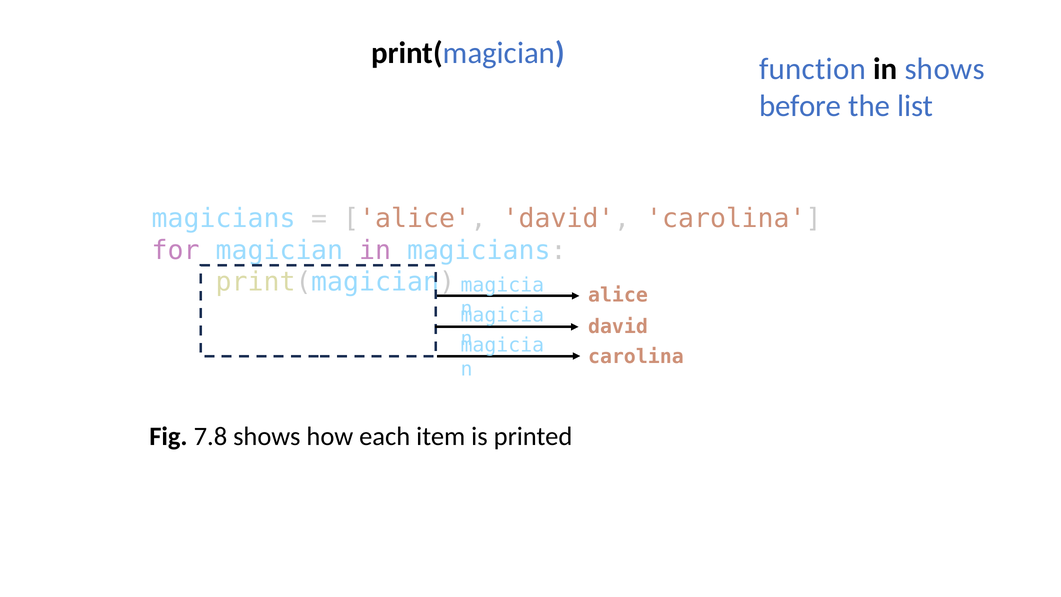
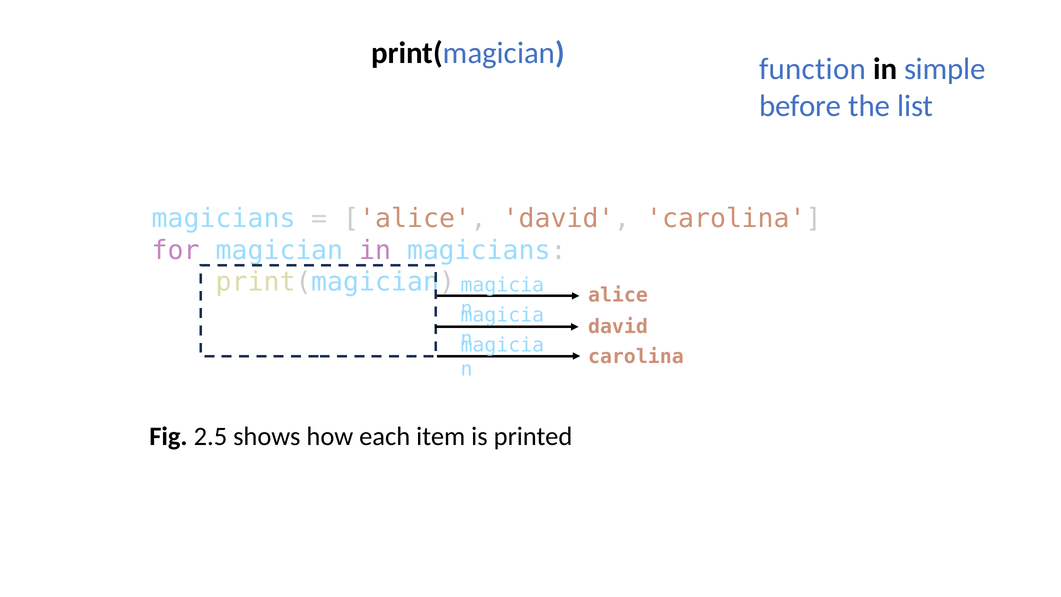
in shows: shows -> simple (945, 69)
7.8: 7.8 -> 2.5 (210, 436)
